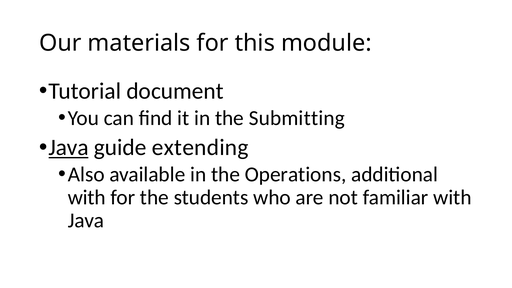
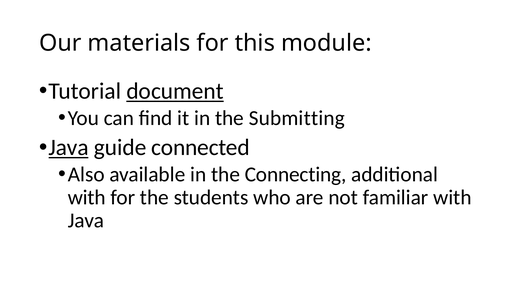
document underline: none -> present (175, 91)
extending: extending -> connected (200, 148)
Operations: Operations -> Connecting (296, 174)
